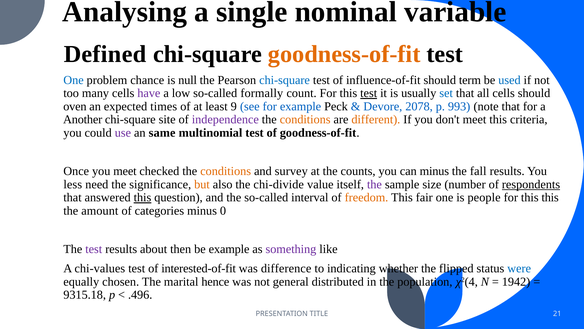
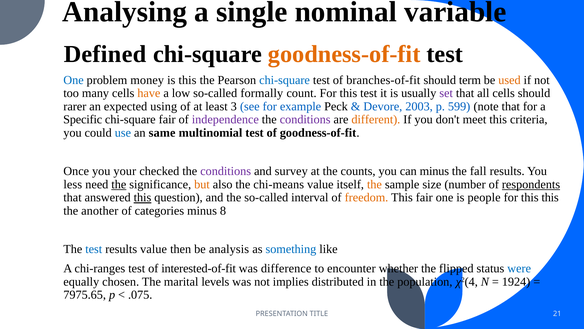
chance: chance -> money (147, 80)
is null: null -> this (187, 80)
influence-of-fit: influence-of-fit -> branches-of-fit (383, 80)
used colour: blue -> orange (509, 80)
have colour: purple -> orange (149, 93)
test underline: present -> none (369, 93)
set colour: blue -> purple (446, 93)
oven: oven -> rarer (75, 106)
times: times -> using (164, 106)
9: 9 -> 3 (234, 106)
2078: 2078 -> 2003 (419, 106)
993: 993 -> 599 (459, 106)
Another: Another -> Specific (83, 119)
chi-square site: site -> fair (167, 119)
conditions colour: orange -> purple (305, 119)
use colour: purple -> blue (123, 133)
you meet: meet -> your (125, 171)
conditions colour: orange -> purple (226, 171)
the underline: none -> present (119, 184)
chi-divide: chi-divide -> chi-means (279, 184)
the colour: purple -> orange (374, 184)
amount: amount -> another (100, 210)
0: 0 -> 8 (223, 210)
test colour: purple -> blue (94, 249)
results about: about -> value (154, 249)
be example: example -> analysis (229, 249)
something colour: purple -> blue (291, 249)
chi-values: chi-values -> chi-ranges (100, 268)
indicating: indicating -> encounter (351, 268)
hence: hence -> levels (215, 281)
general: general -> implies (291, 281)
1942: 1942 -> 1924 (516, 281)
9315.18: 9315.18 -> 7975.65 (85, 294)
.496: .496 -> .075 (140, 294)
